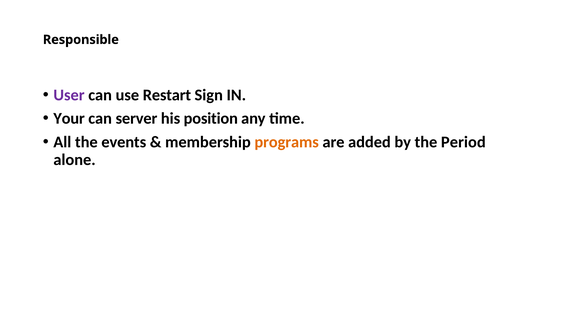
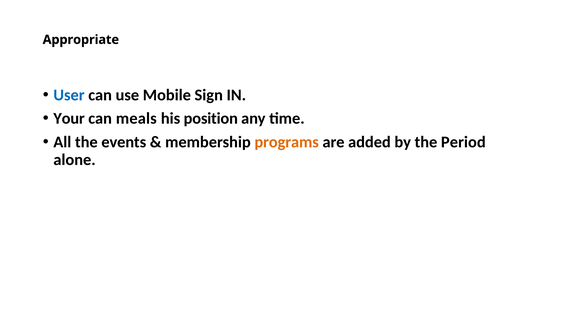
Responsible: Responsible -> Appropriate (81, 40)
User colour: purple -> blue (69, 95)
Restart: Restart -> Mobile (167, 95)
server: server -> meals (136, 119)
